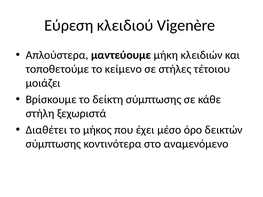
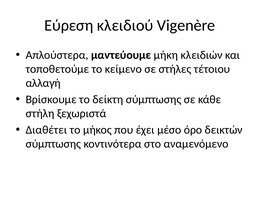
μοιάζει: μοιάζει -> αλλαγή (43, 83)
